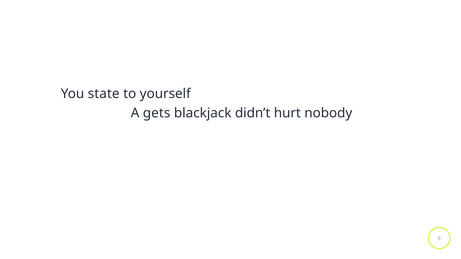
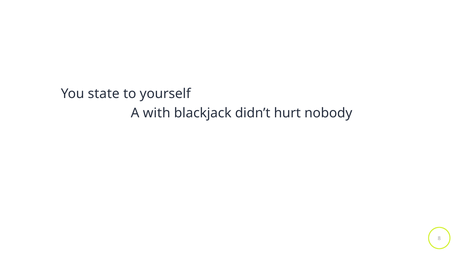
gets: gets -> with (157, 113)
